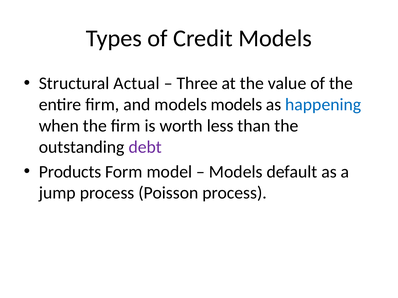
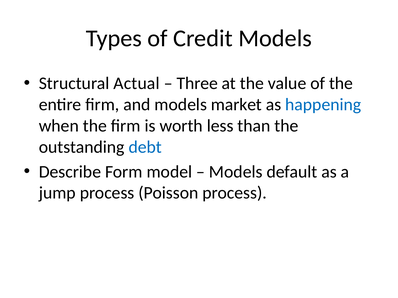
models models: models -> market (236, 105)
debt colour: purple -> blue (145, 147)
Products: Products -> Describe (70, 172)
